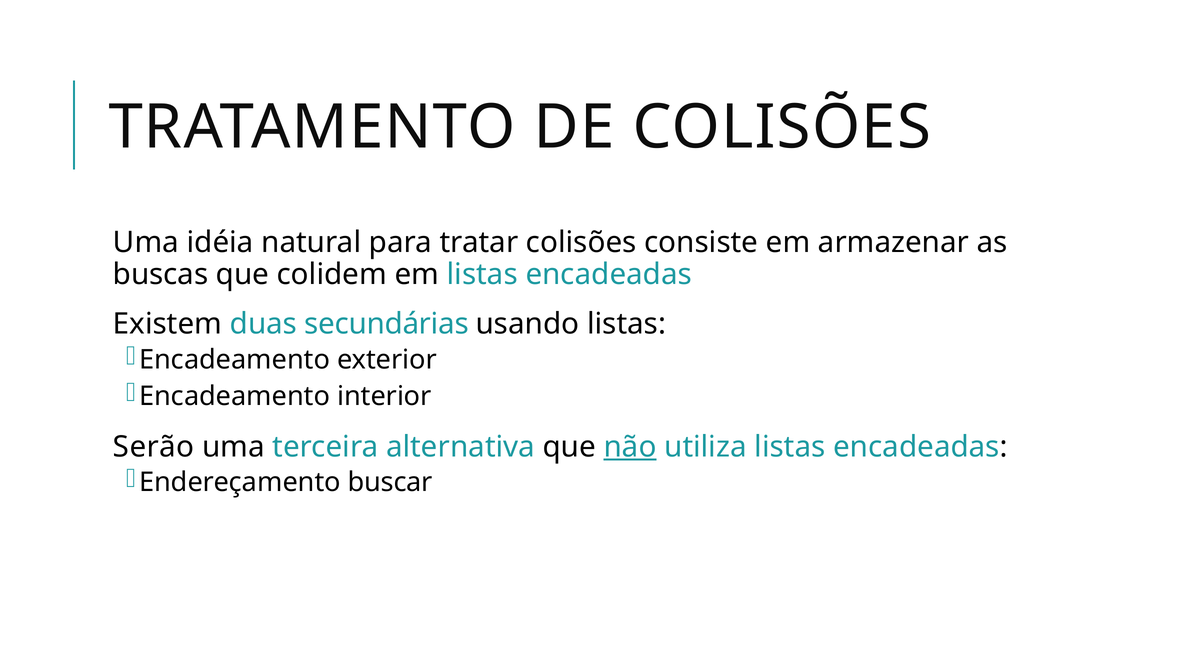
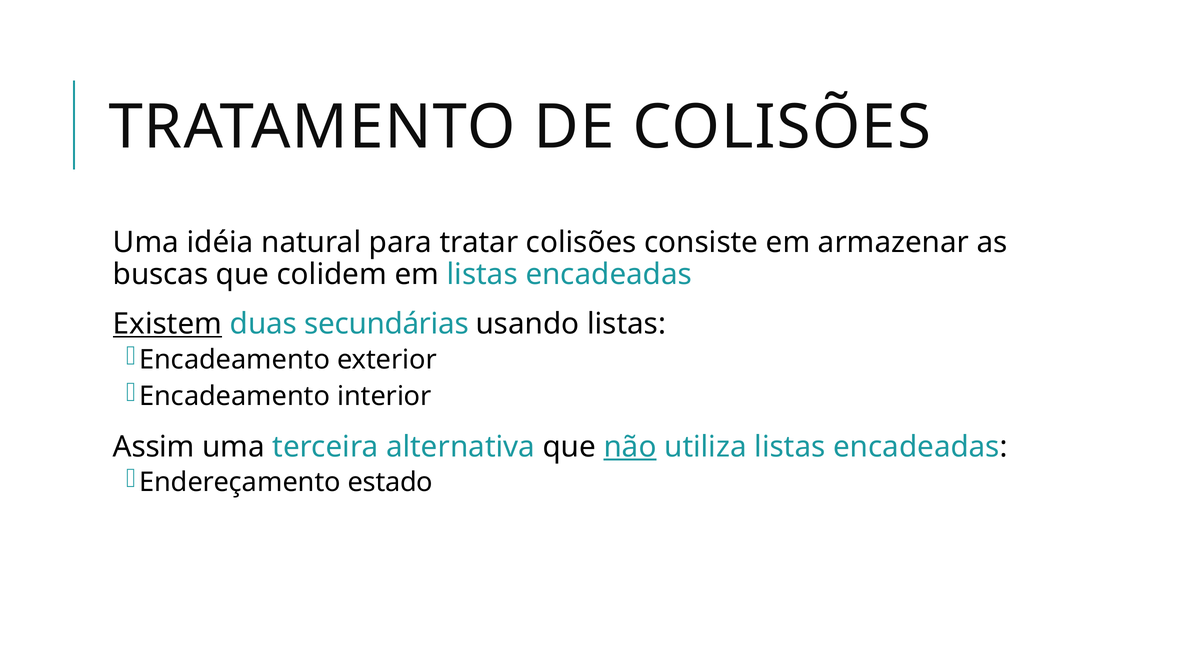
Existem underline: none -> present (168, 324)
Serão: Serão -> Assim (154, 447)
buscar: buscar -> estado (390, 482)
